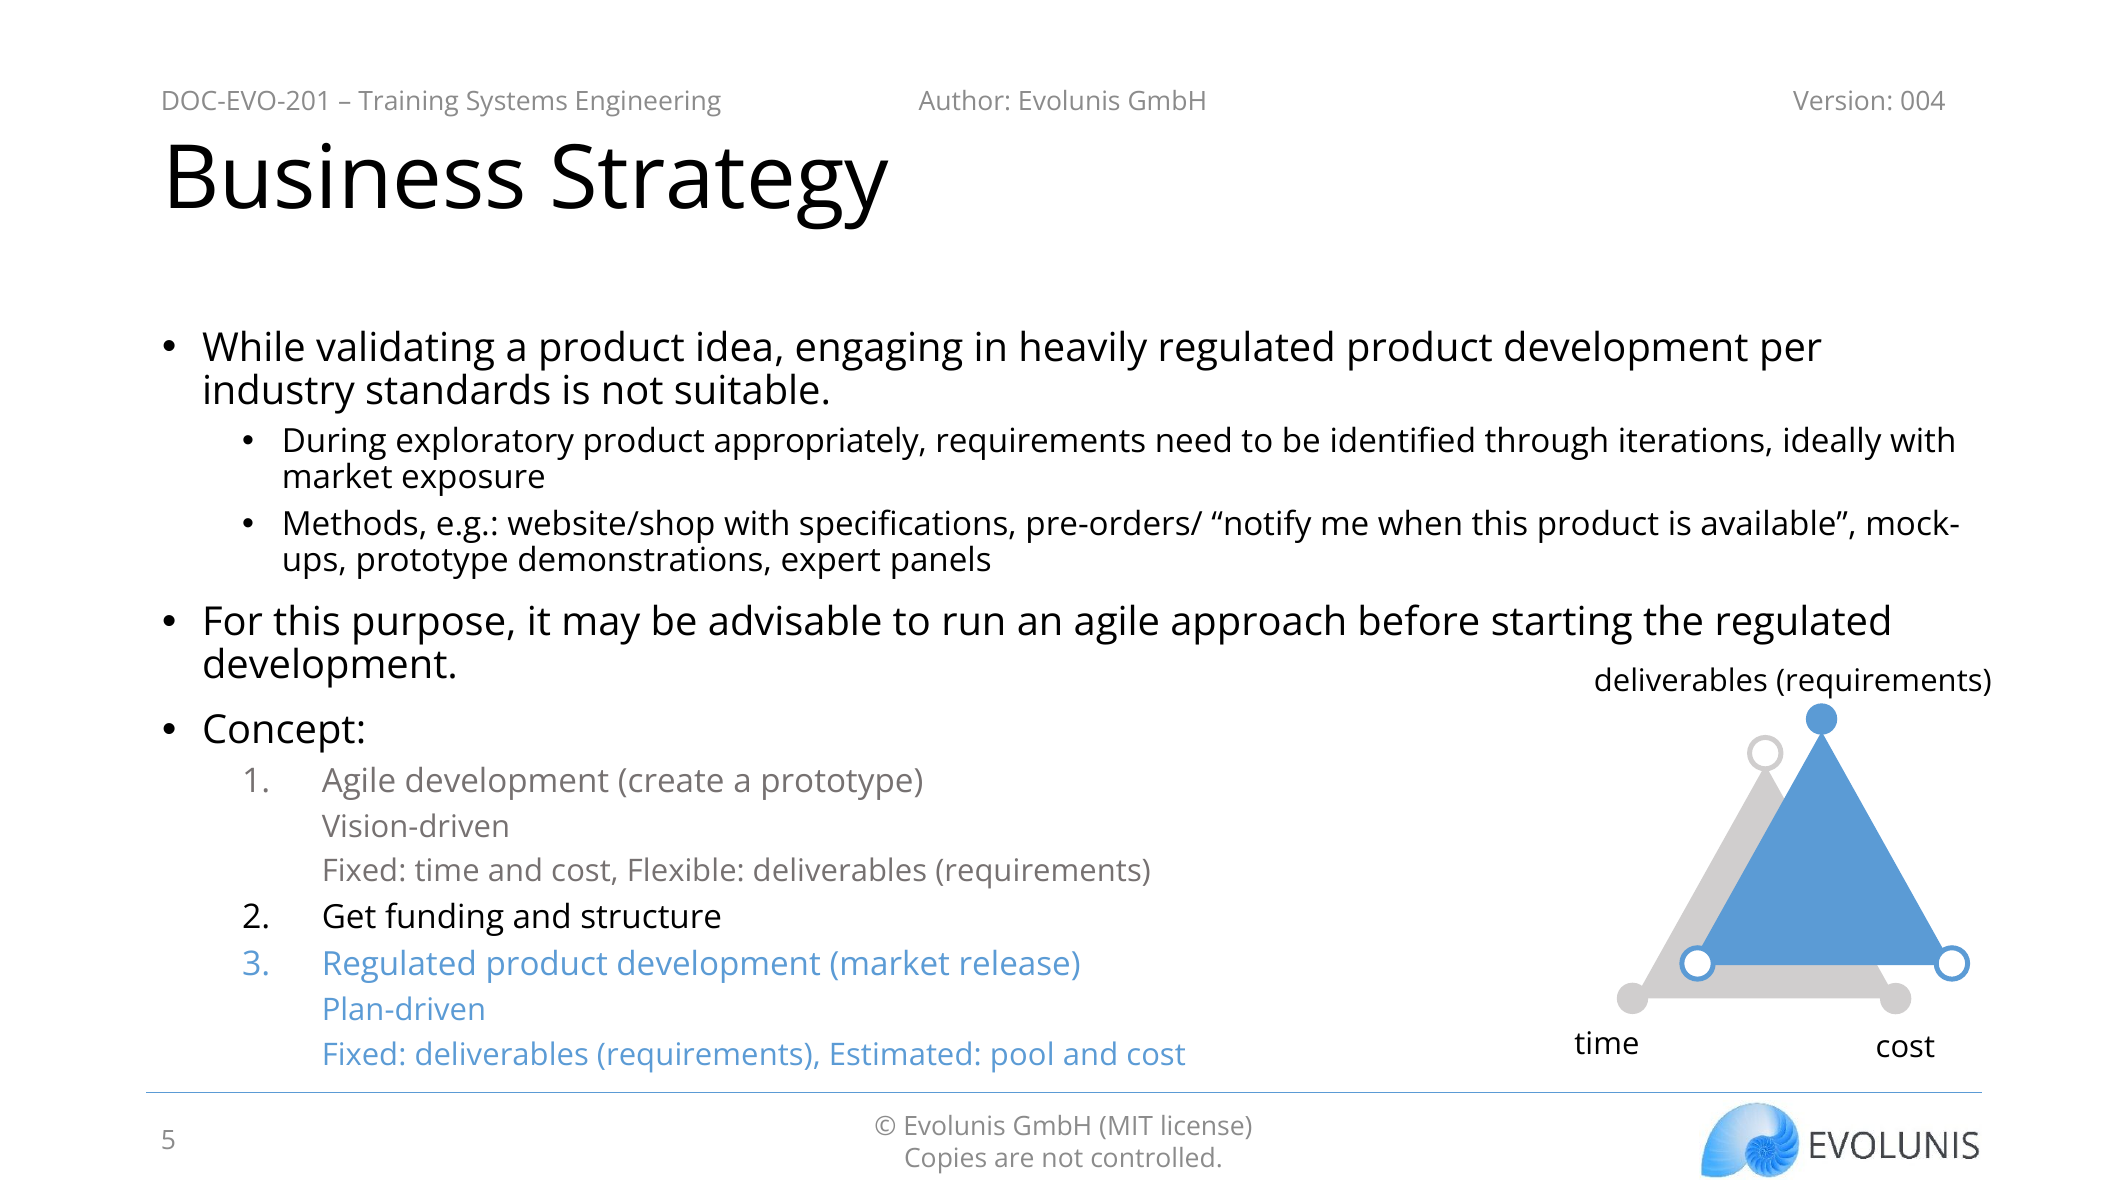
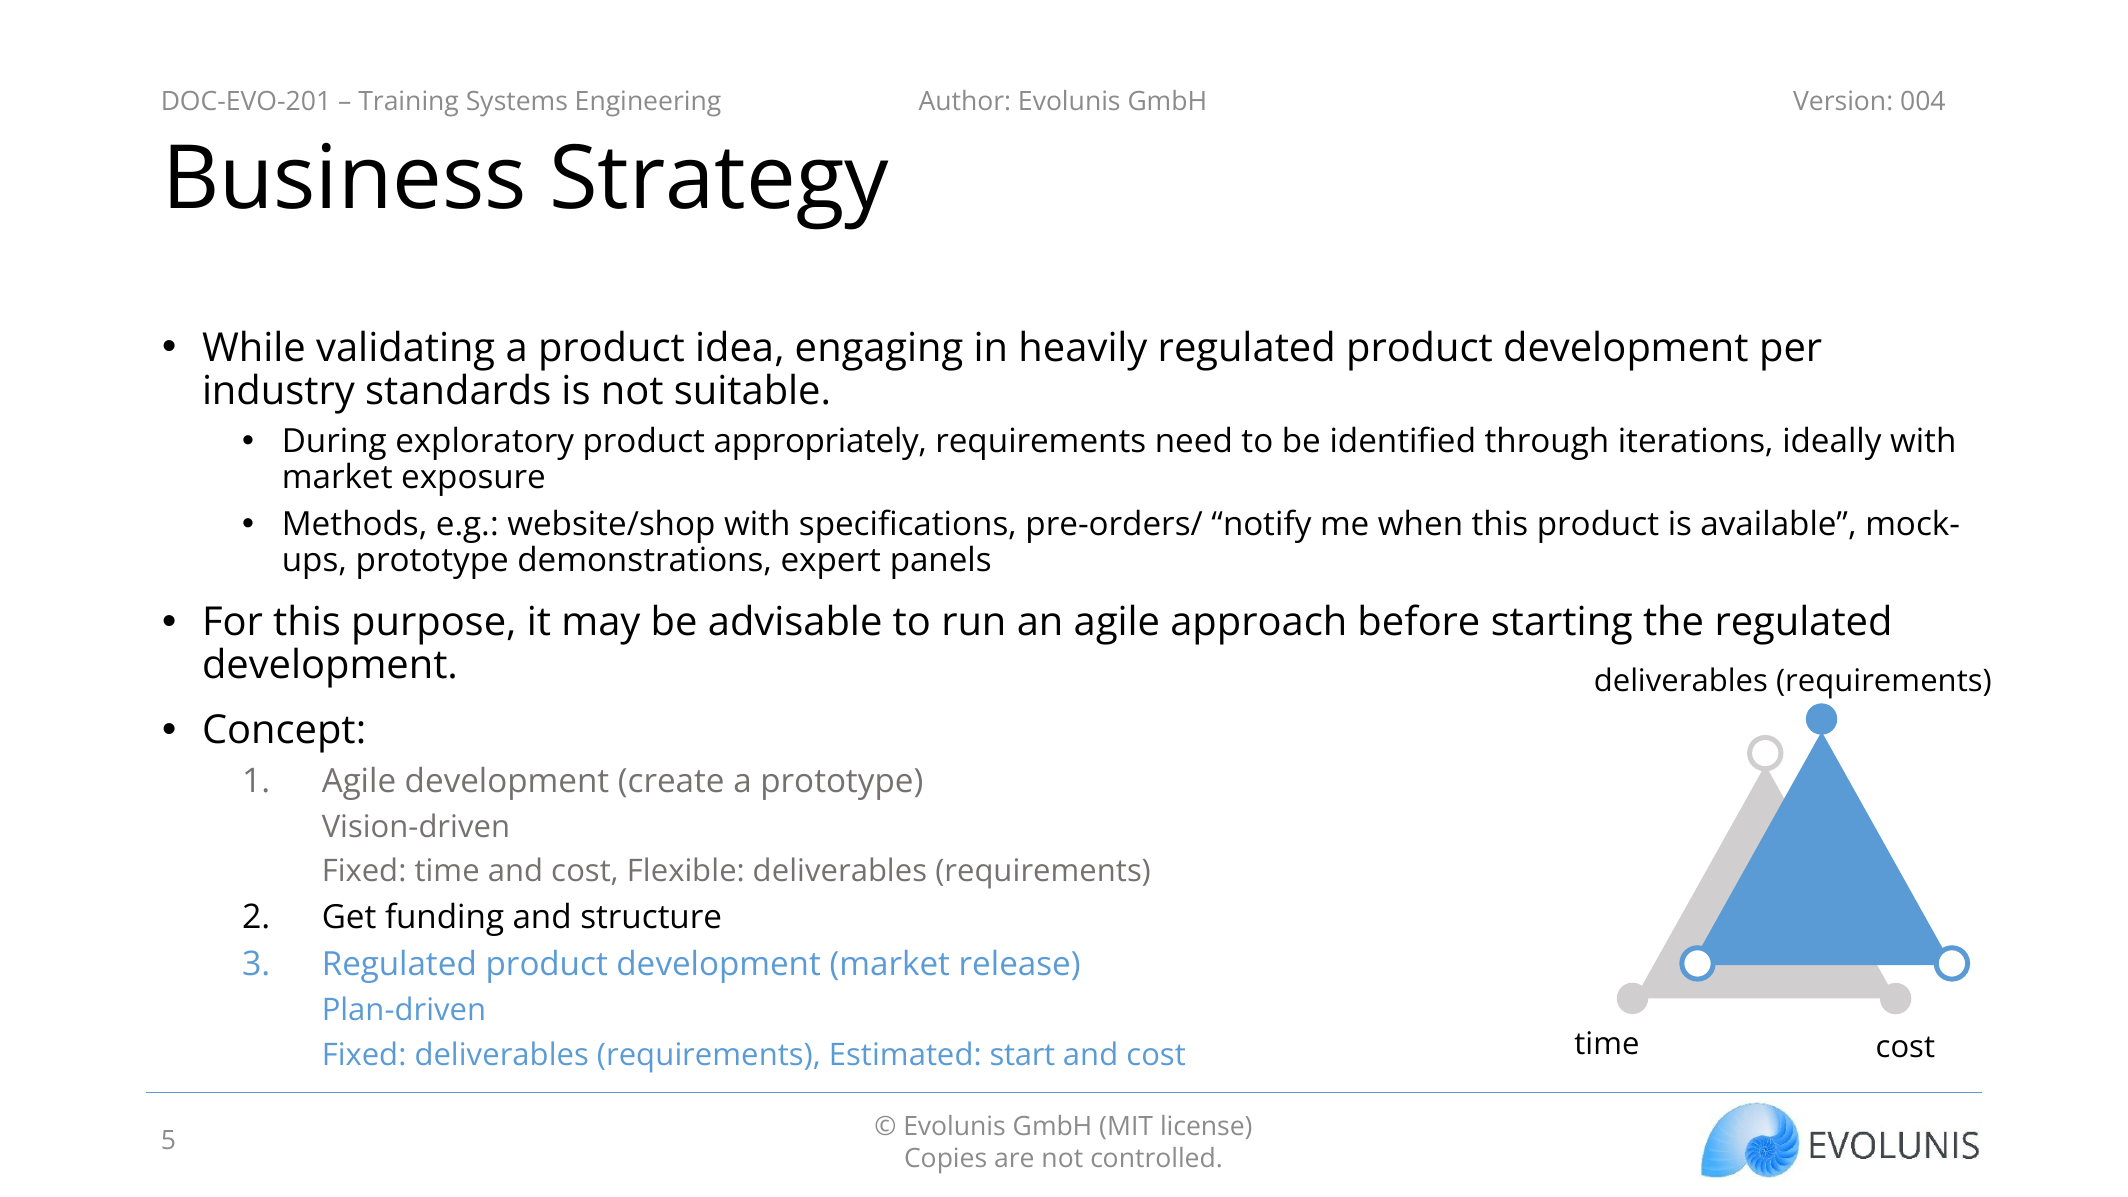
pool: pool -> start (1022, 1055)
